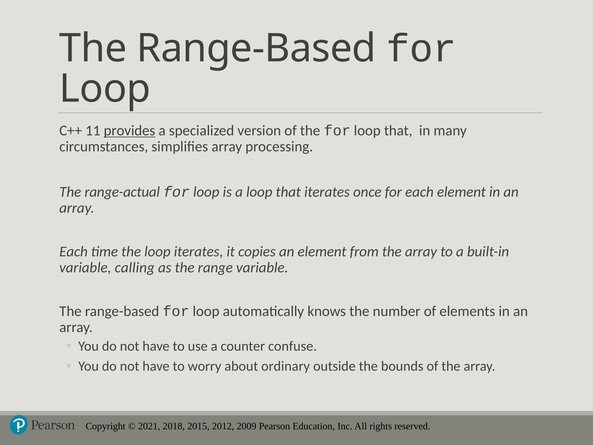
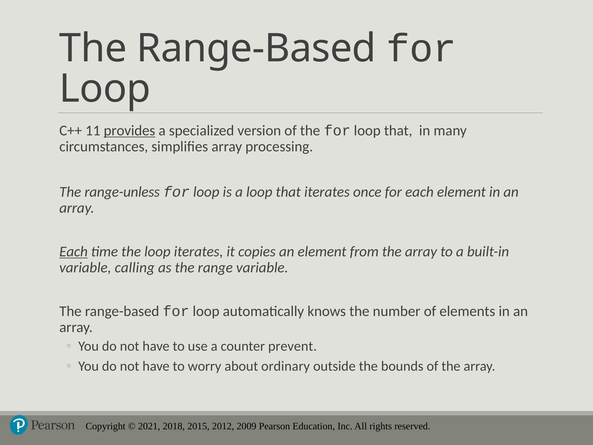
range-actual: range-actual -> range-unless (122, 192)
Each underline: none -> present (74, 251)
confuse: confuse -> prevent (292, 346)
